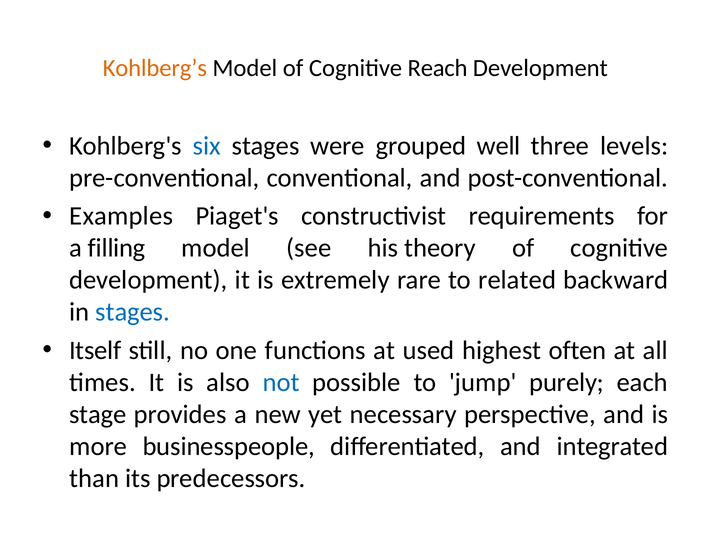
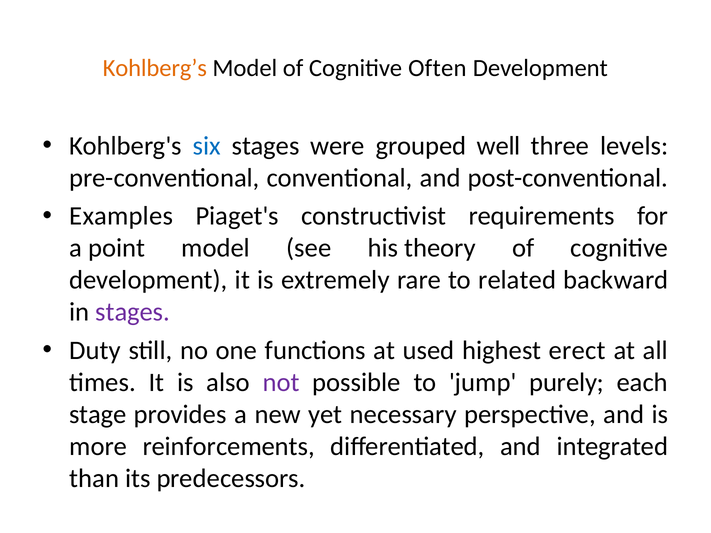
Reach: Reach -> Often (437, 68)
filling: filling -> point (117, 248)
stages colour: blue -> purple (133, 312)
Itself: Itself -> Duty (95, 351)
often: often -> erect (577, 351)
not colour: blue -> purple (281, 383)
businesspeople: businesspeople -> reinforcements (229, 447)
